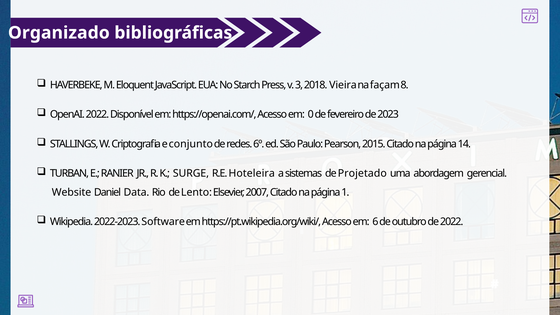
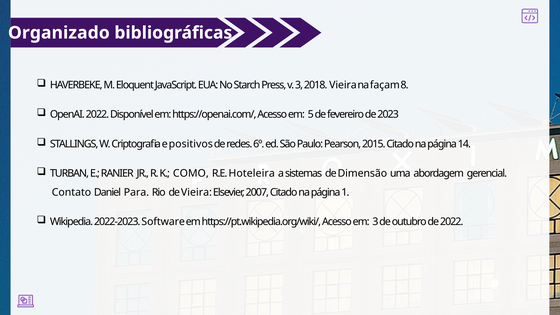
0: 0 -> 5 (311, 115)
conjunto: conjunto -> positivos (191, 144)
SURGE: SURGE -> COMO (191, 173)
Projetado: Projetado -> Dimensão (362, 173)
Website: Website -> Contato (71, 192)
Data: Data -> Para (136, 192)
de Lento: Lento -> Vieira (196, 192)
em 6: 6 -> 3 (375, 222)
